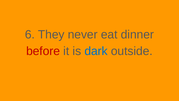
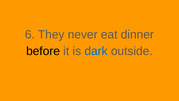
before colour: red -> black (43, 51)
